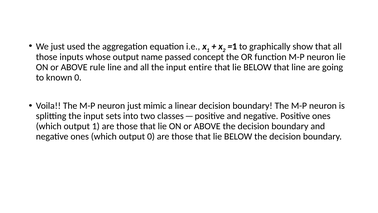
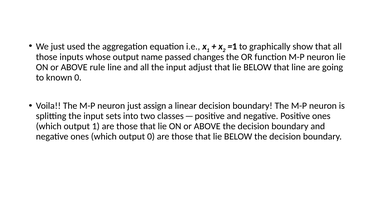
concept: concept -> changes (209, 57)
entire: entire -> adjust (200, 67)
mimic: mimic -> assign (155, 106)
